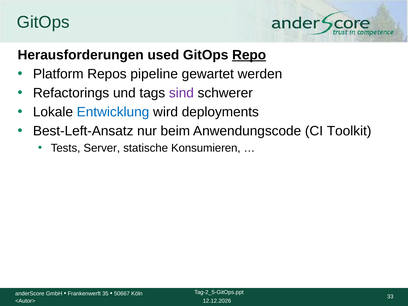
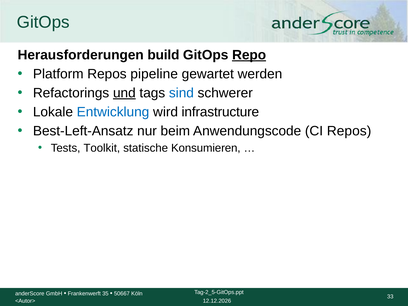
used: used -> build (163, 55)
und underline: none -> present (124, 93)
sind colour: purple -> blue (181, 93)
deployments: deployments -> infrastructure (220, 112)
CI Toolkit: Toolkit -> Repos (349, 131)
Server: Server -> Toolkit (102, 148)
